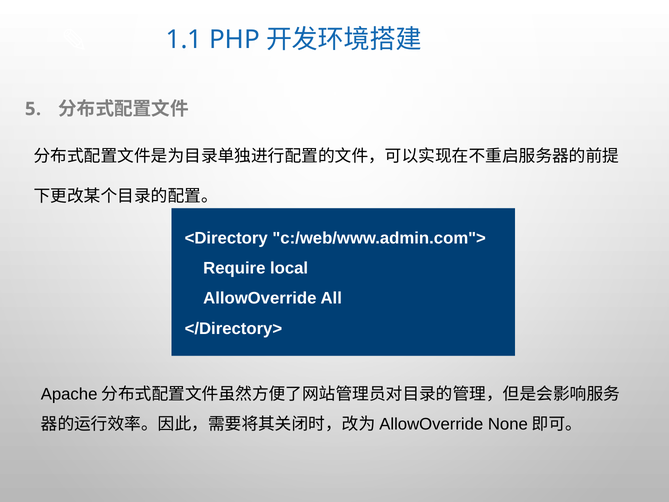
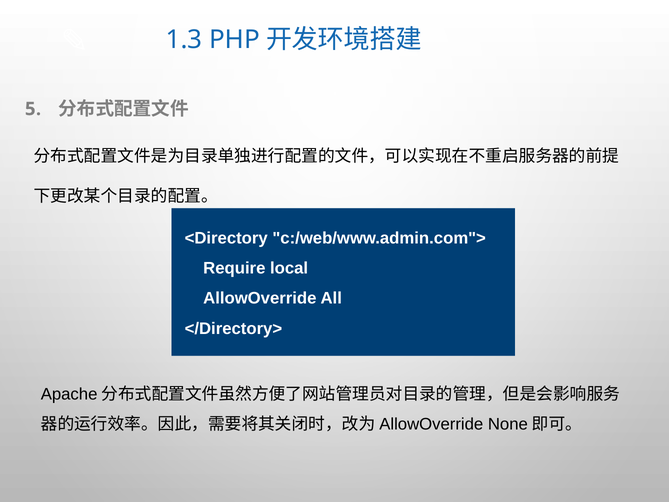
1.1: 1.1 -> 1.3 (184, 40)
